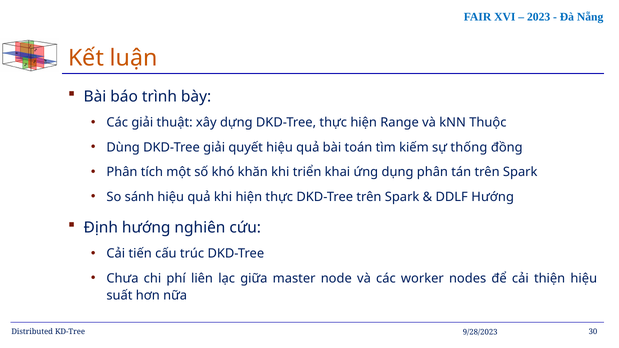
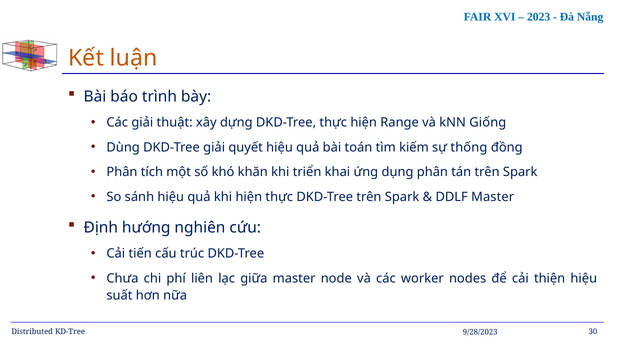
Thuộc: Thuộc -> Giống (488, 123)
DDLF Hướng: Hướng -> Master (493, 197)
